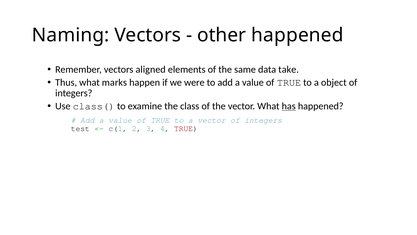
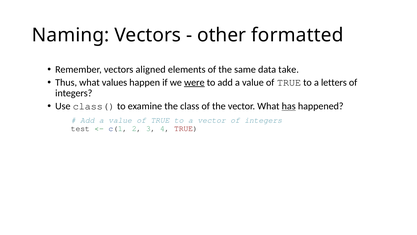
other happened: happened -> formatted (297, 35)
marks: marks -> values (115, 82)
were underline: none -> present (194, 82)
object: object -> letters (334, 82)
